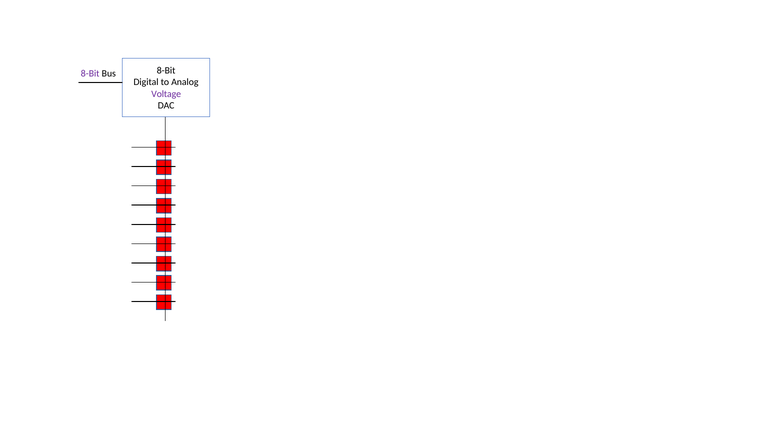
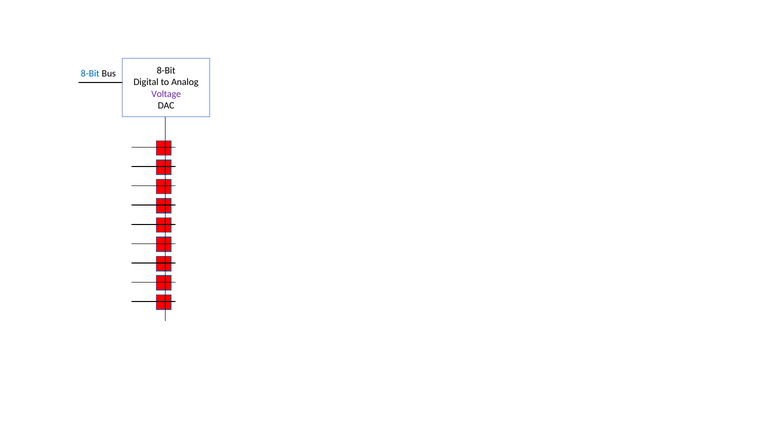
8-Bit colour: purple -> blue (90, 74)
